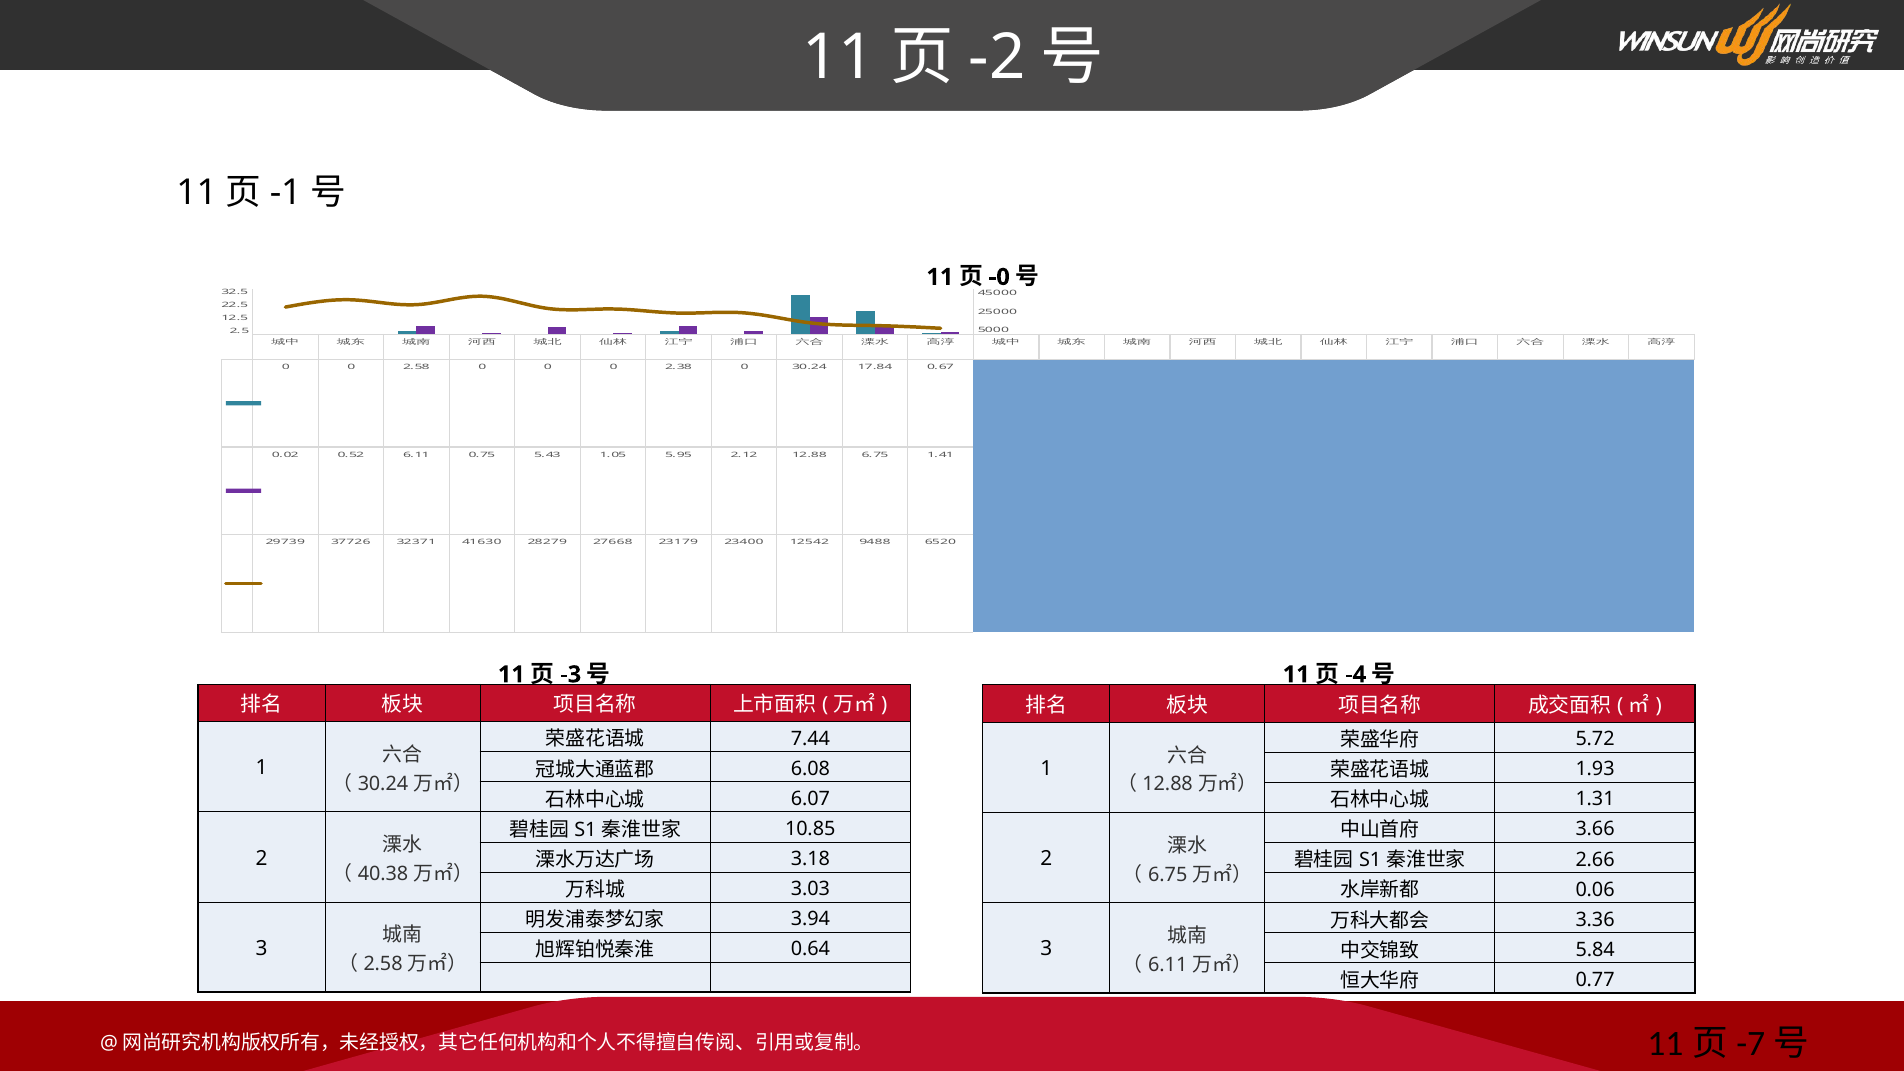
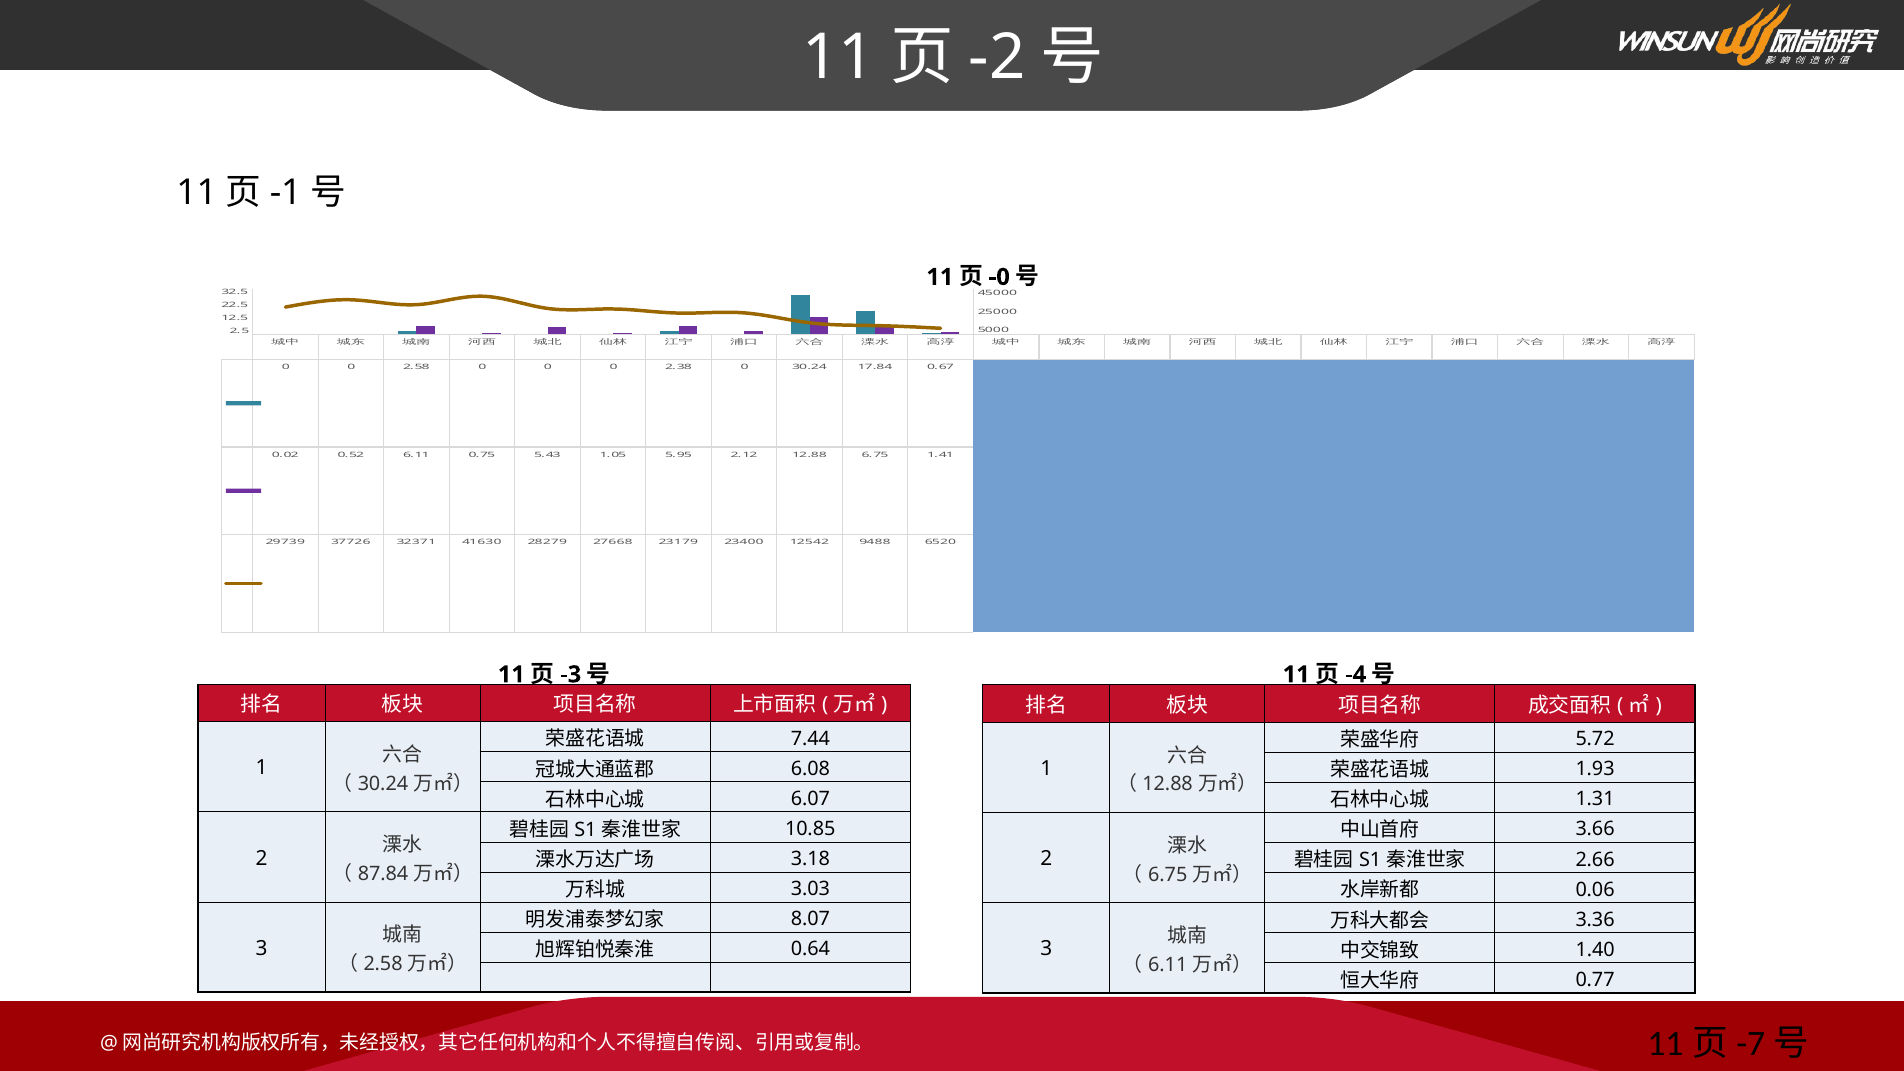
40.38: 40.38 -> 87.84 (383, 874)
3.94: 3.94 -> 8.07 (810, 919)
5.84: 5.84 -> 1.40 (1595, 950)
